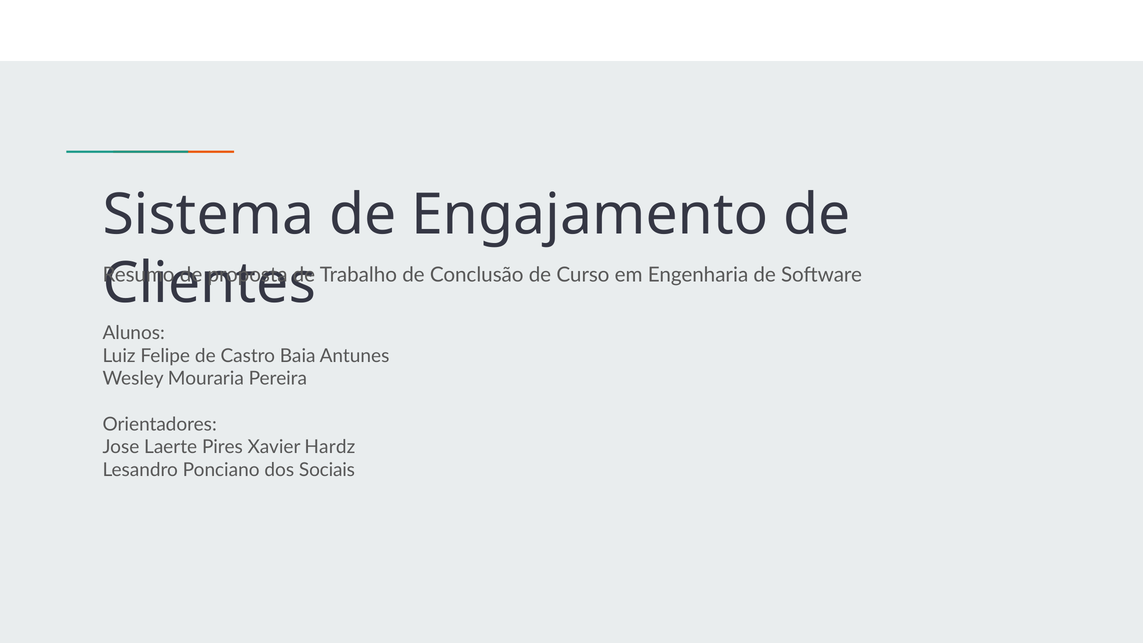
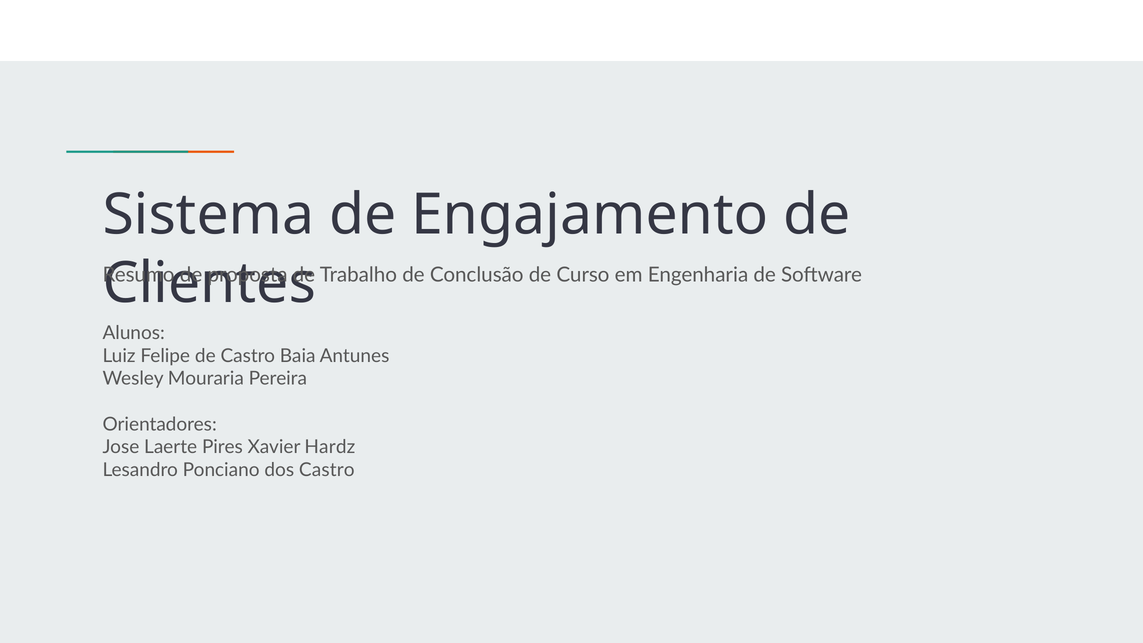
dos Sociais: Sociais -> Castro (327, 470)
